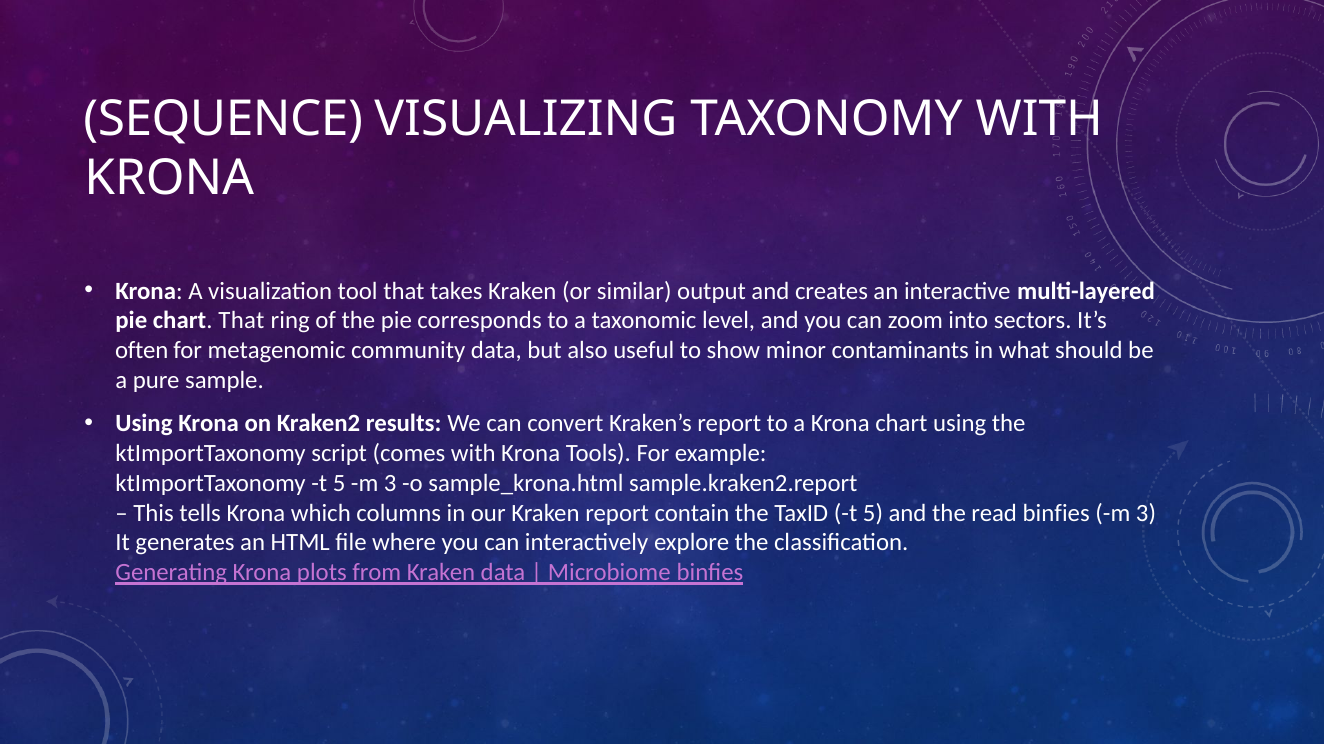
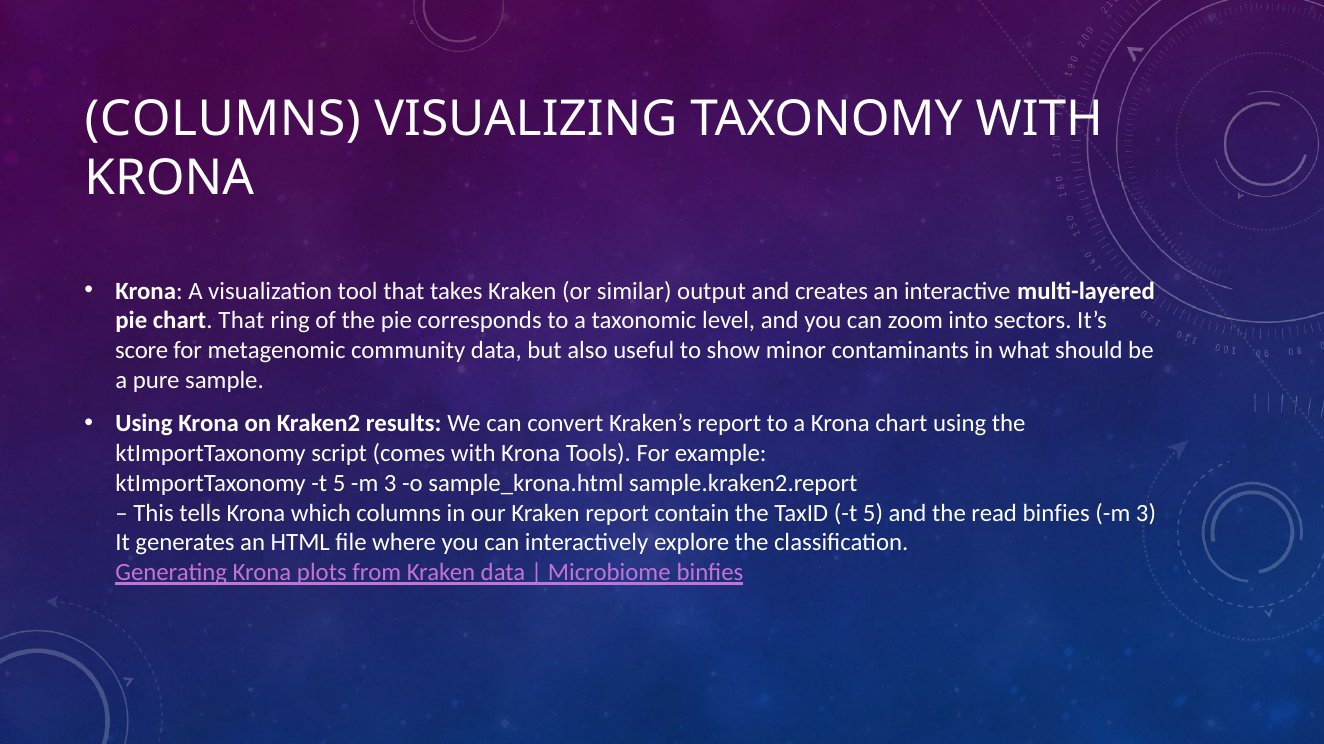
SEQUENCE: SEQUENCE -> COLUMNS (223, 119)
often: often -> score (142, 351)
